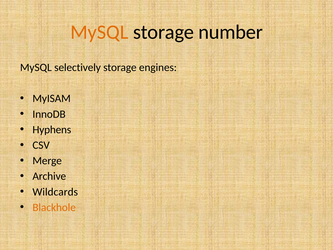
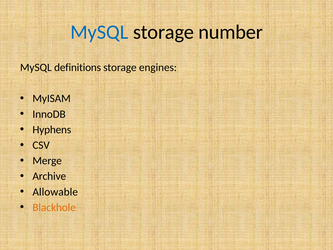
MySQL colour: orange -> blue (99, 32)
selectively: selectively -> definitions (78, 67)
Wildcards: Wildcards -> Allowable (55, 192)
